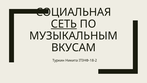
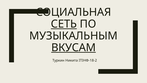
ВКУСАМ underline: none -> present (74, 47)
